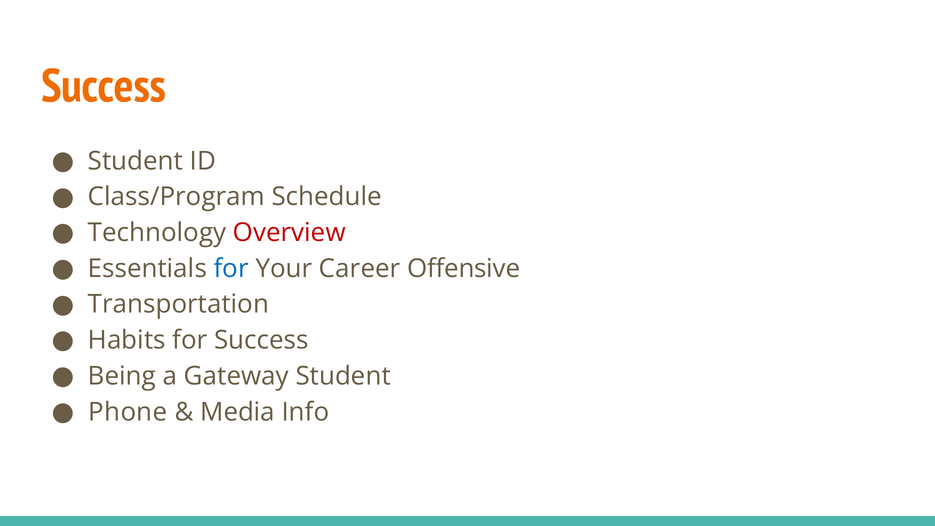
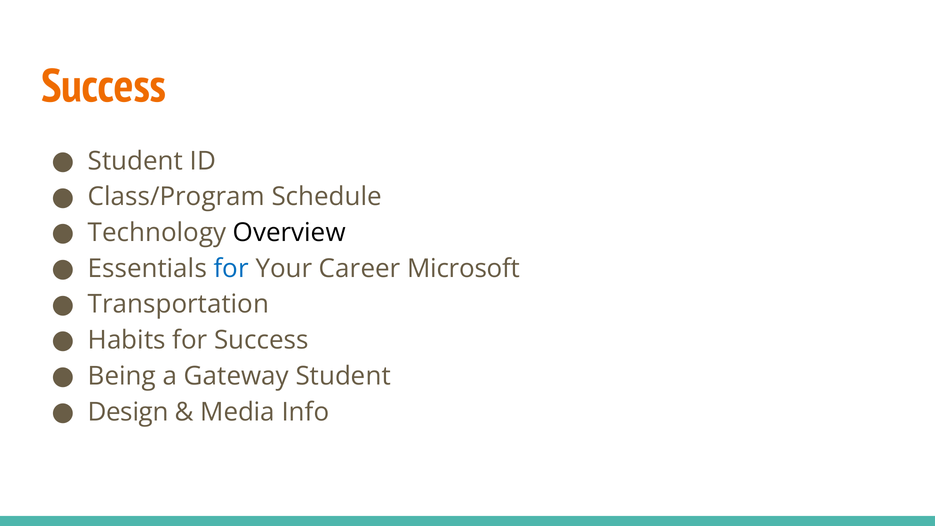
Overview colour: red -> black (289, 233)
Offensive: Offensive -> Microsoft (464, 269)
Phone: Phone -> Design (128, 412)
